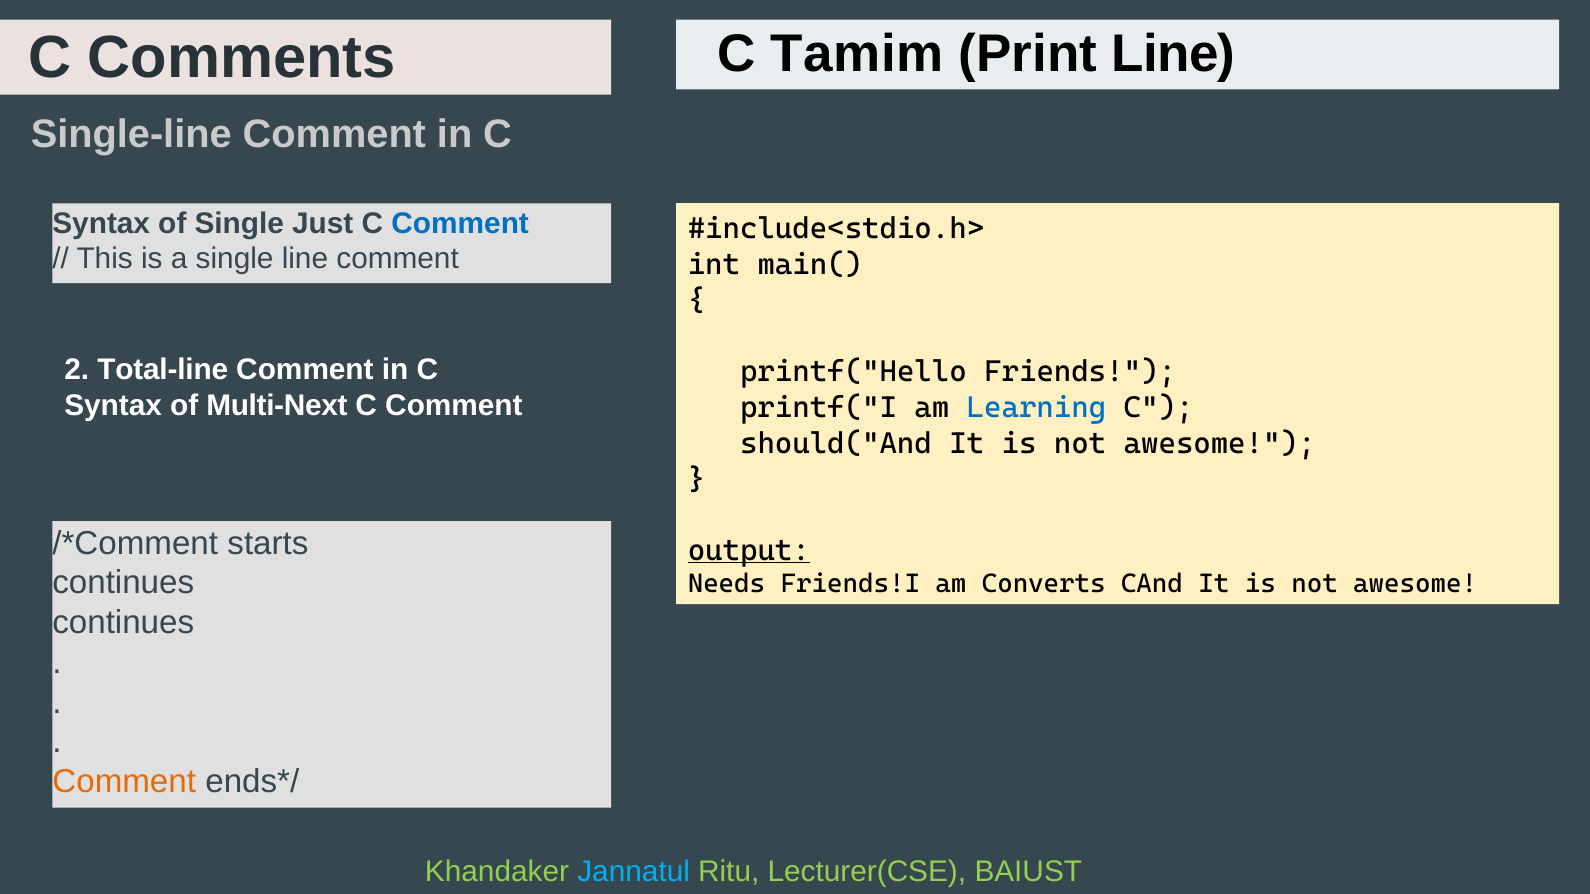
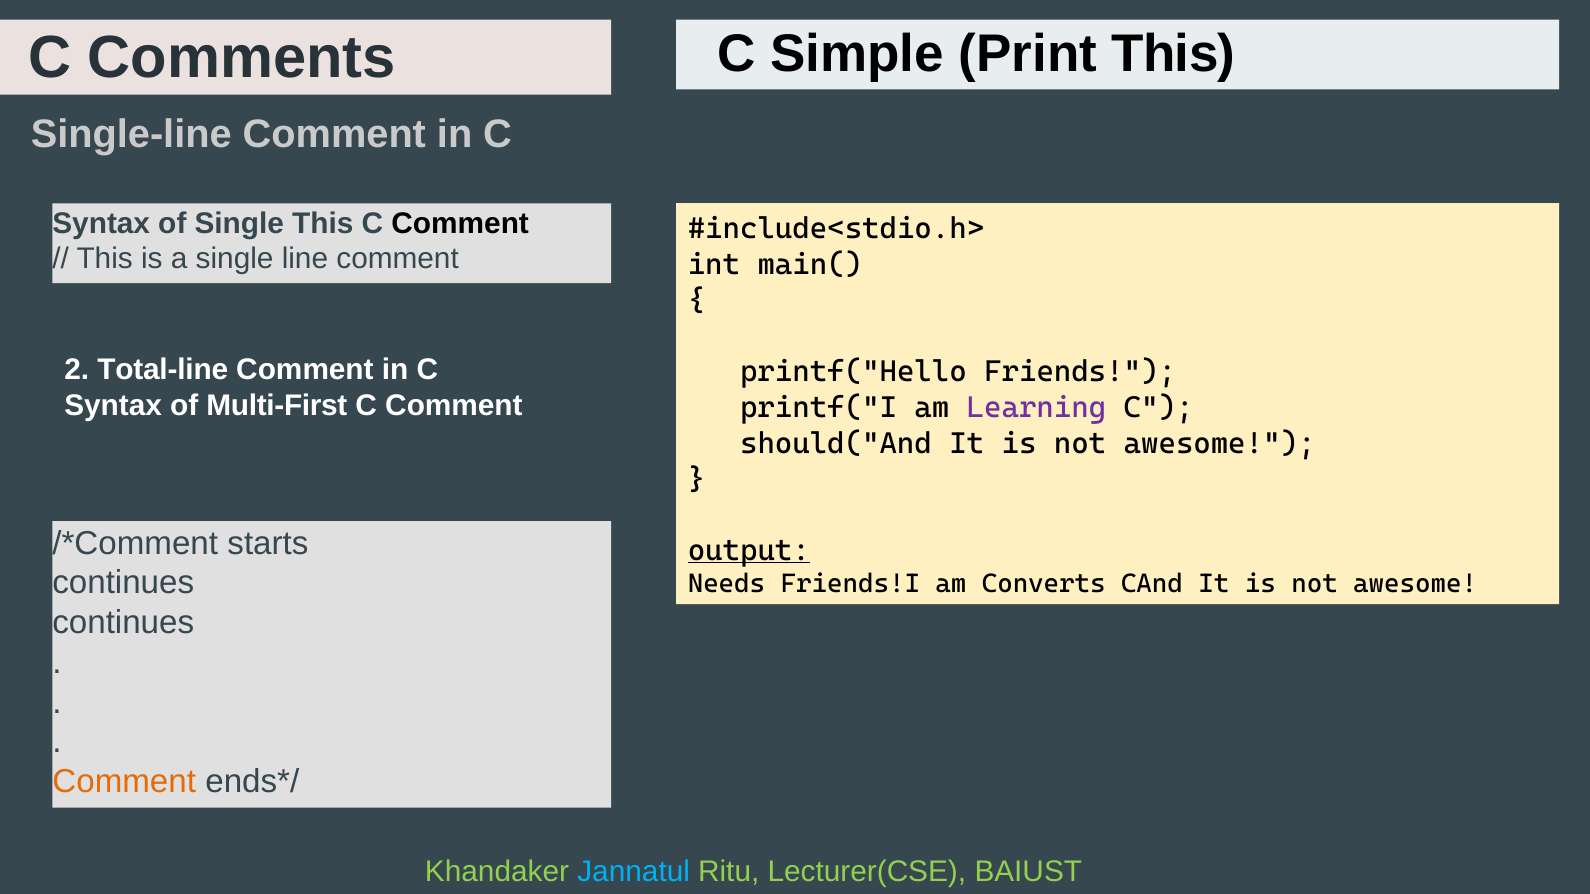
Tamim: Tamim -> Simple (857, 54)
Print Line: Line -> This (1173, 54)
Single Just: Just -> This (323, 223)
Comment colour: blue -> black (460, 223)
Multi-Next: Multi-Next -> Multi-First (277, 406)
Learning colour: blue -> purple (1036, 408)
